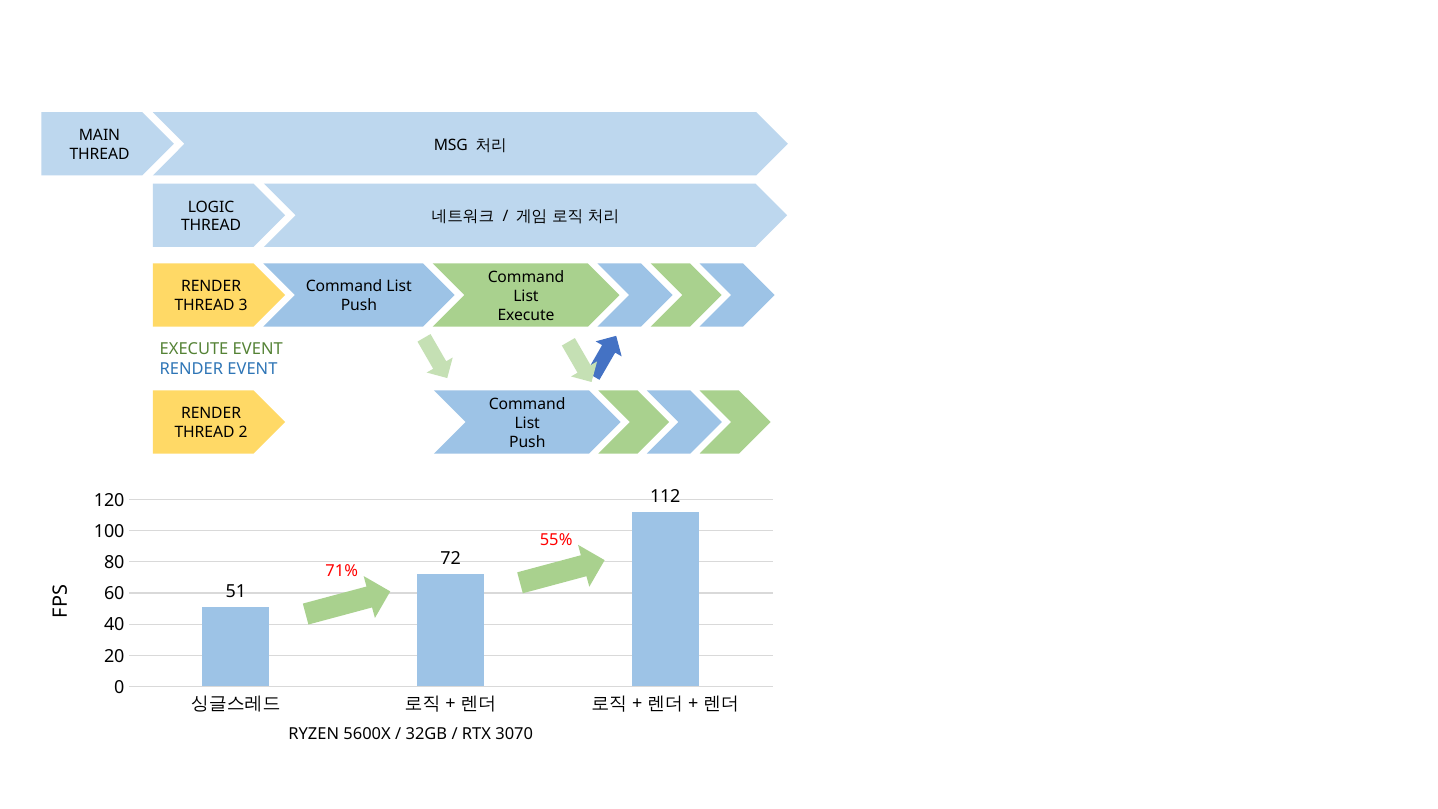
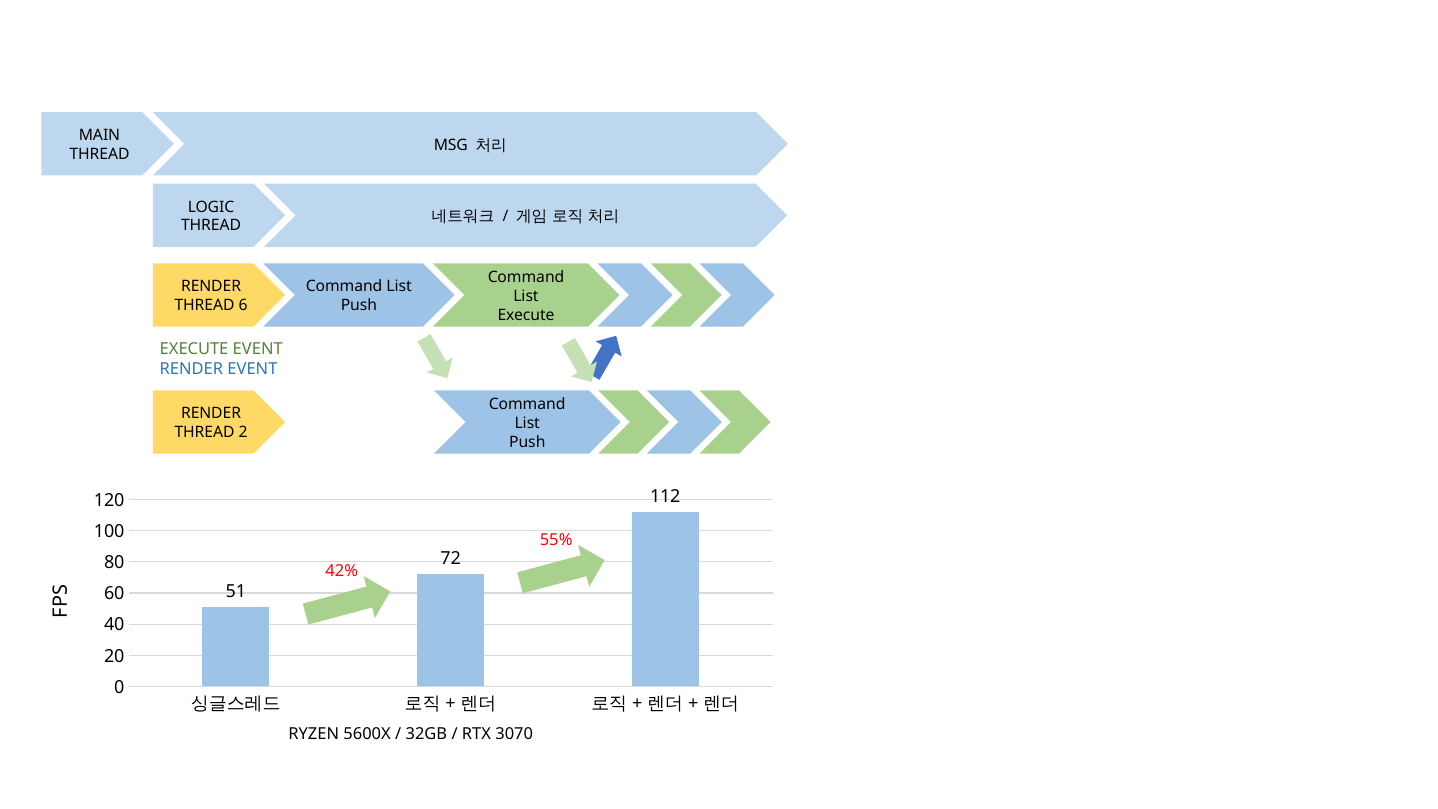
3: 3 -> 6 (243, 305)
71%: 71% -> 42% (342, 571)
